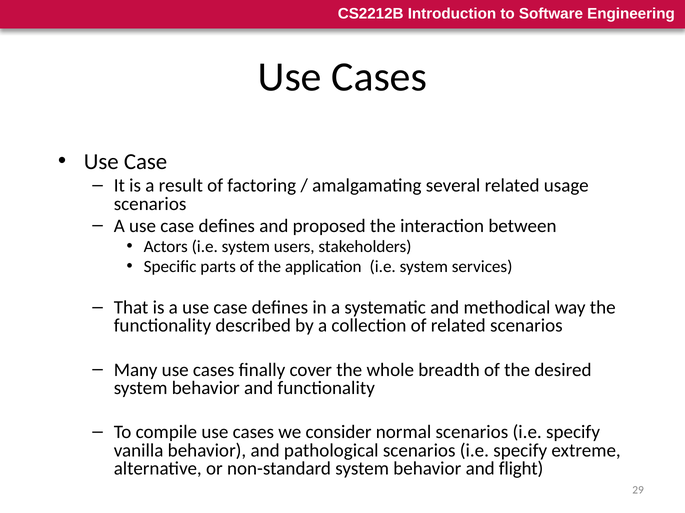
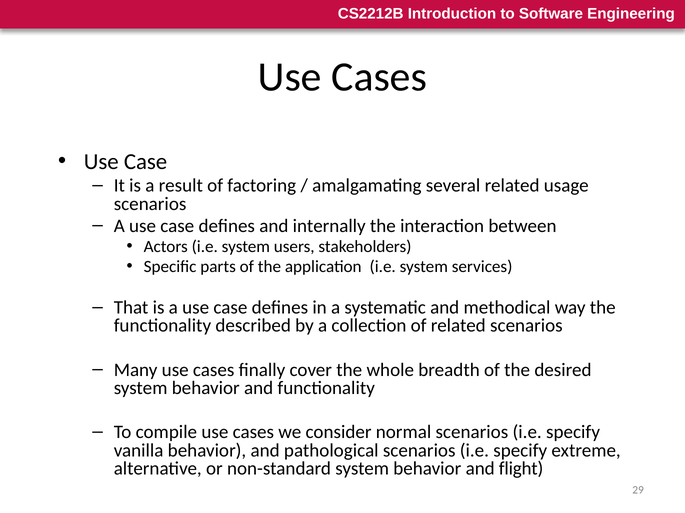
proposed: proposed -> internally (329, 226)
